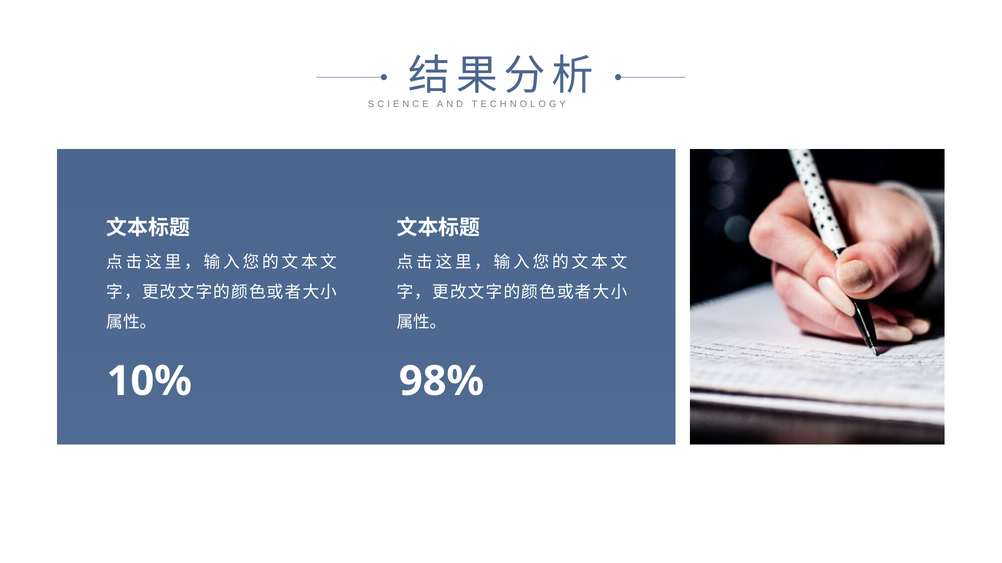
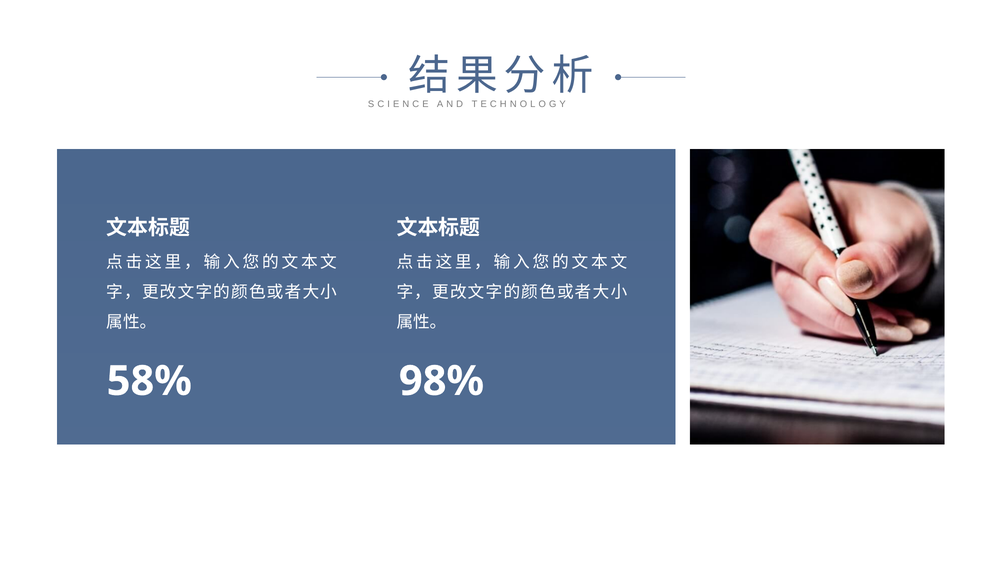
10%: 10% -> 58% (149, 382)
